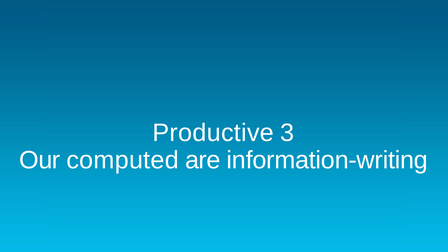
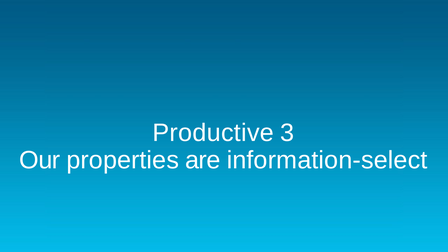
computed: computed -> properties (123, 160)
information-writing: information-writing -> information-select (327, 160)
